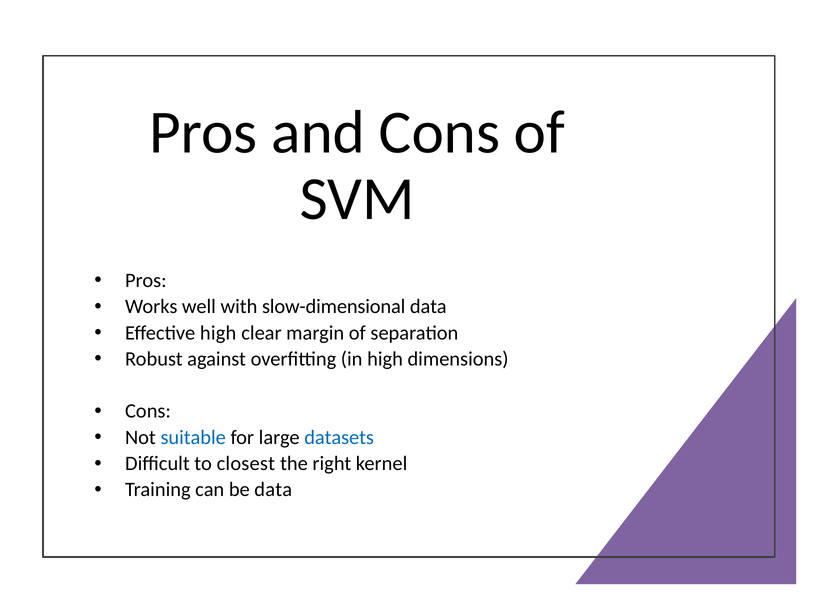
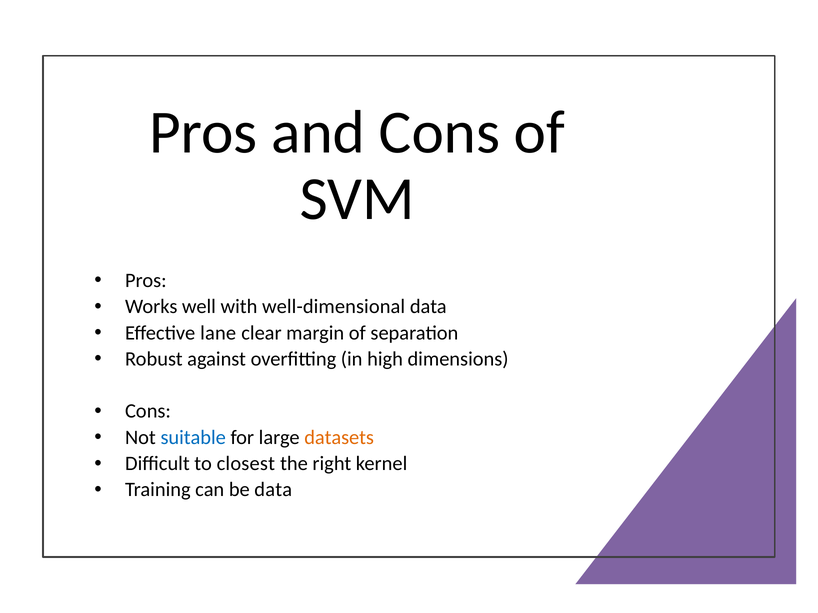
slow-dimensional: slow-dimensional -> well-dimensional (334, 307)
Effective high: high -> lane (218, 333)
datasets colour: blue -> orange (339, 438)
